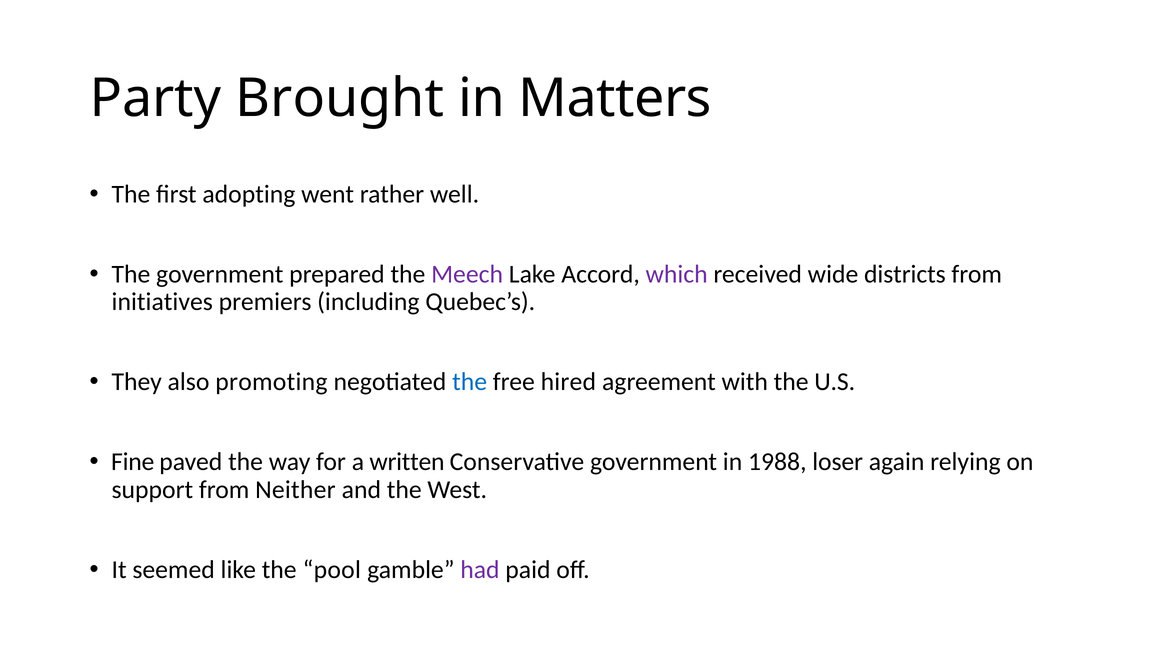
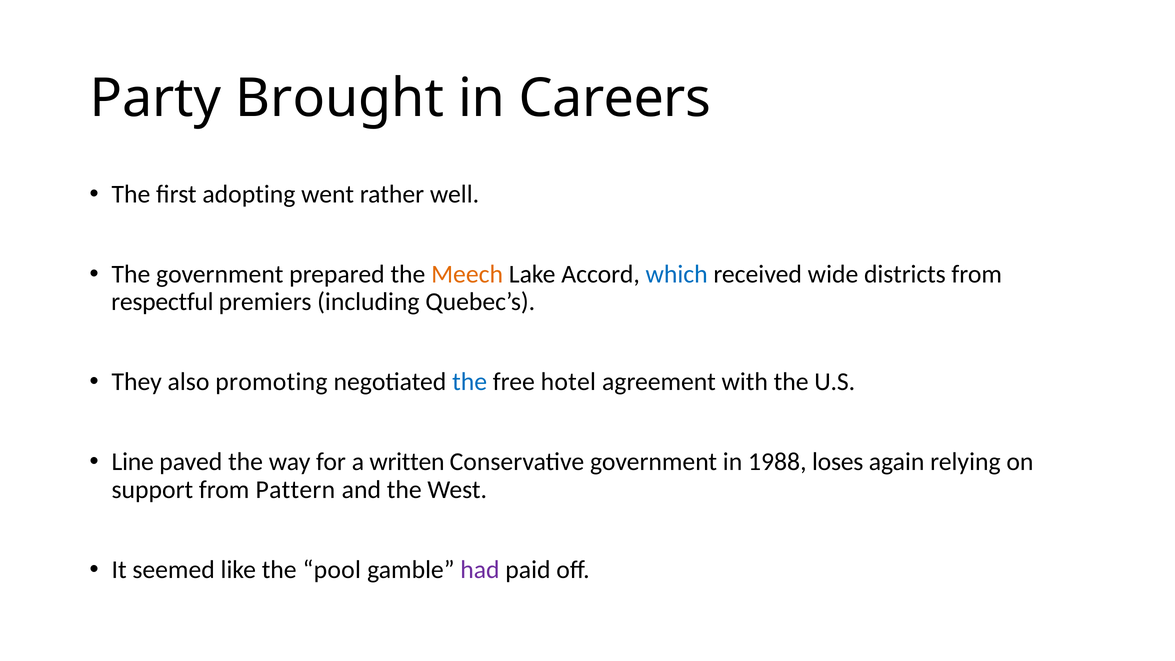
Matters: Matters -> Careers (615, 99)
Meech colour: purple -> orange (467, 274)
which colour: purple -> blue (677, 274)
initiatives: initiatives -> respectful (162, 302)
hired: hired -> hotel (568, 382)
Fine: Fine -> Line (133, 462)
loser: loser -> loses (838, 462)
Neither: Neither -> Pattern (295, 490)
